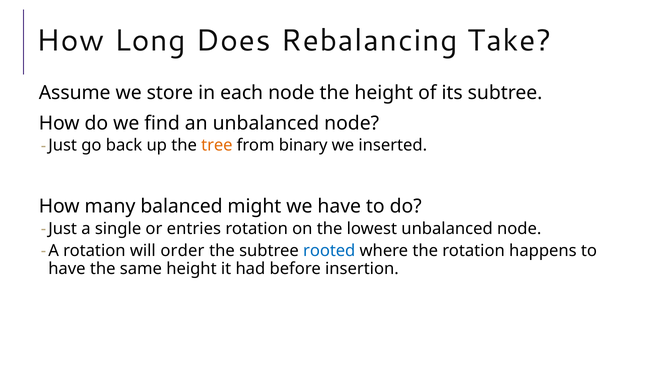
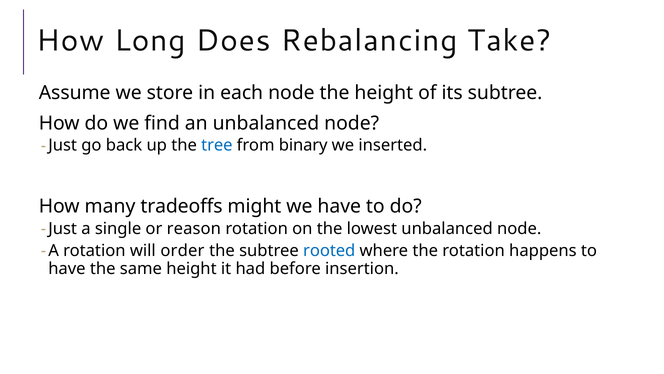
tree colour: orange -> blue (217, 145)
balanced: balanced -> tradeoffs (181, 206)
entries: entries -> reason (194, 228)
